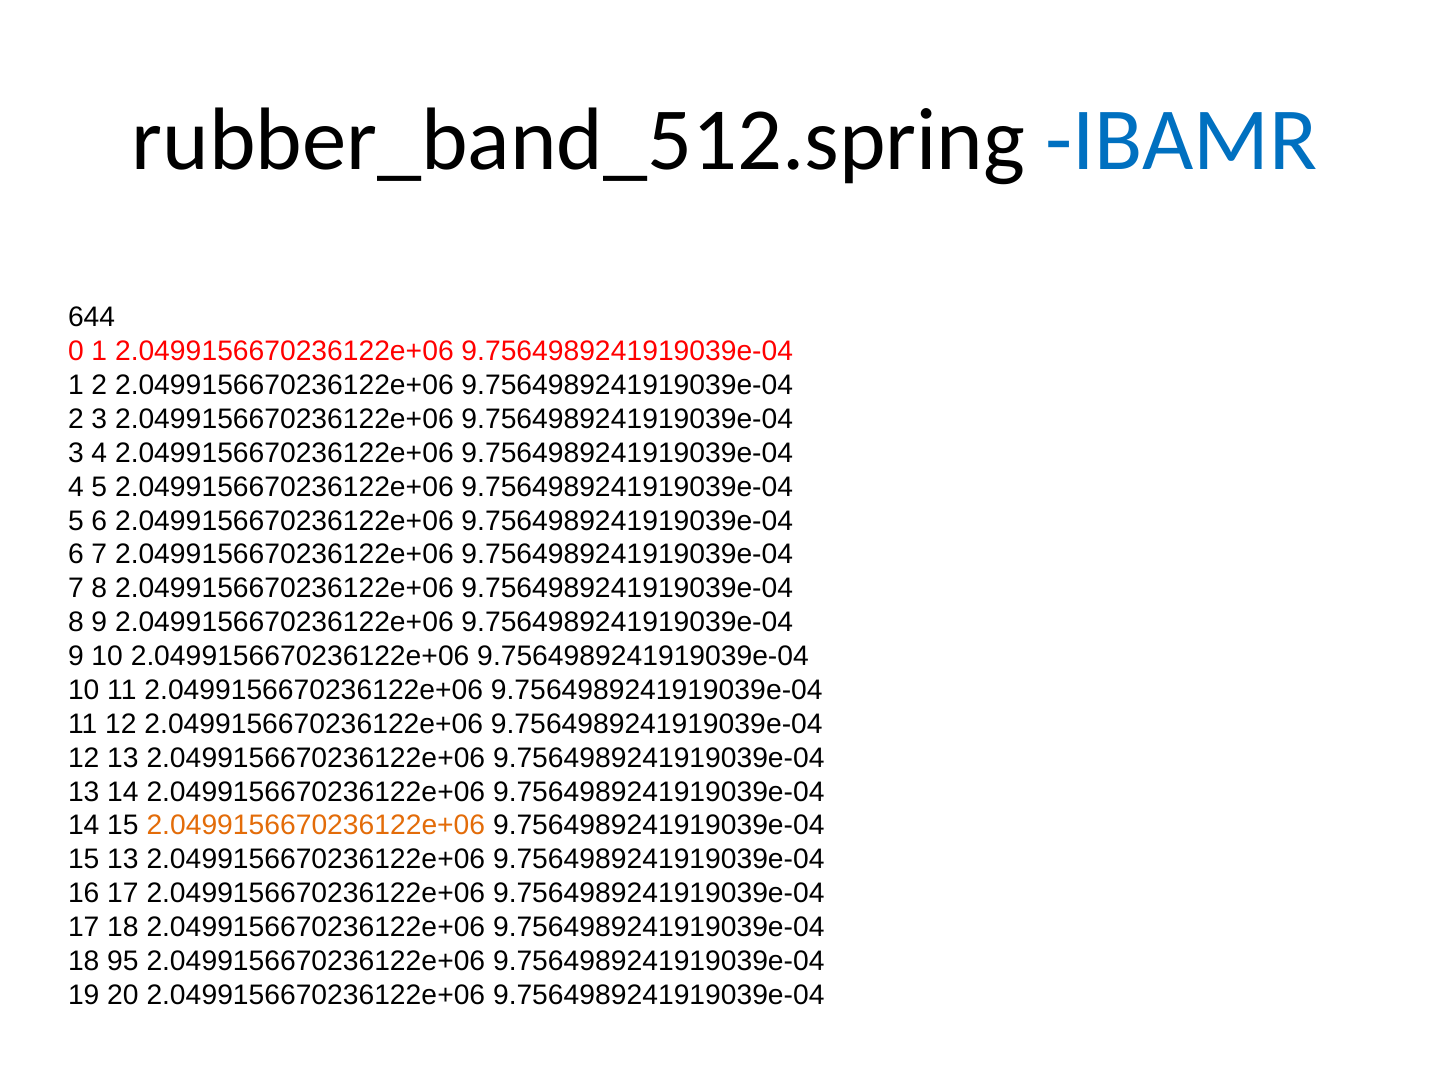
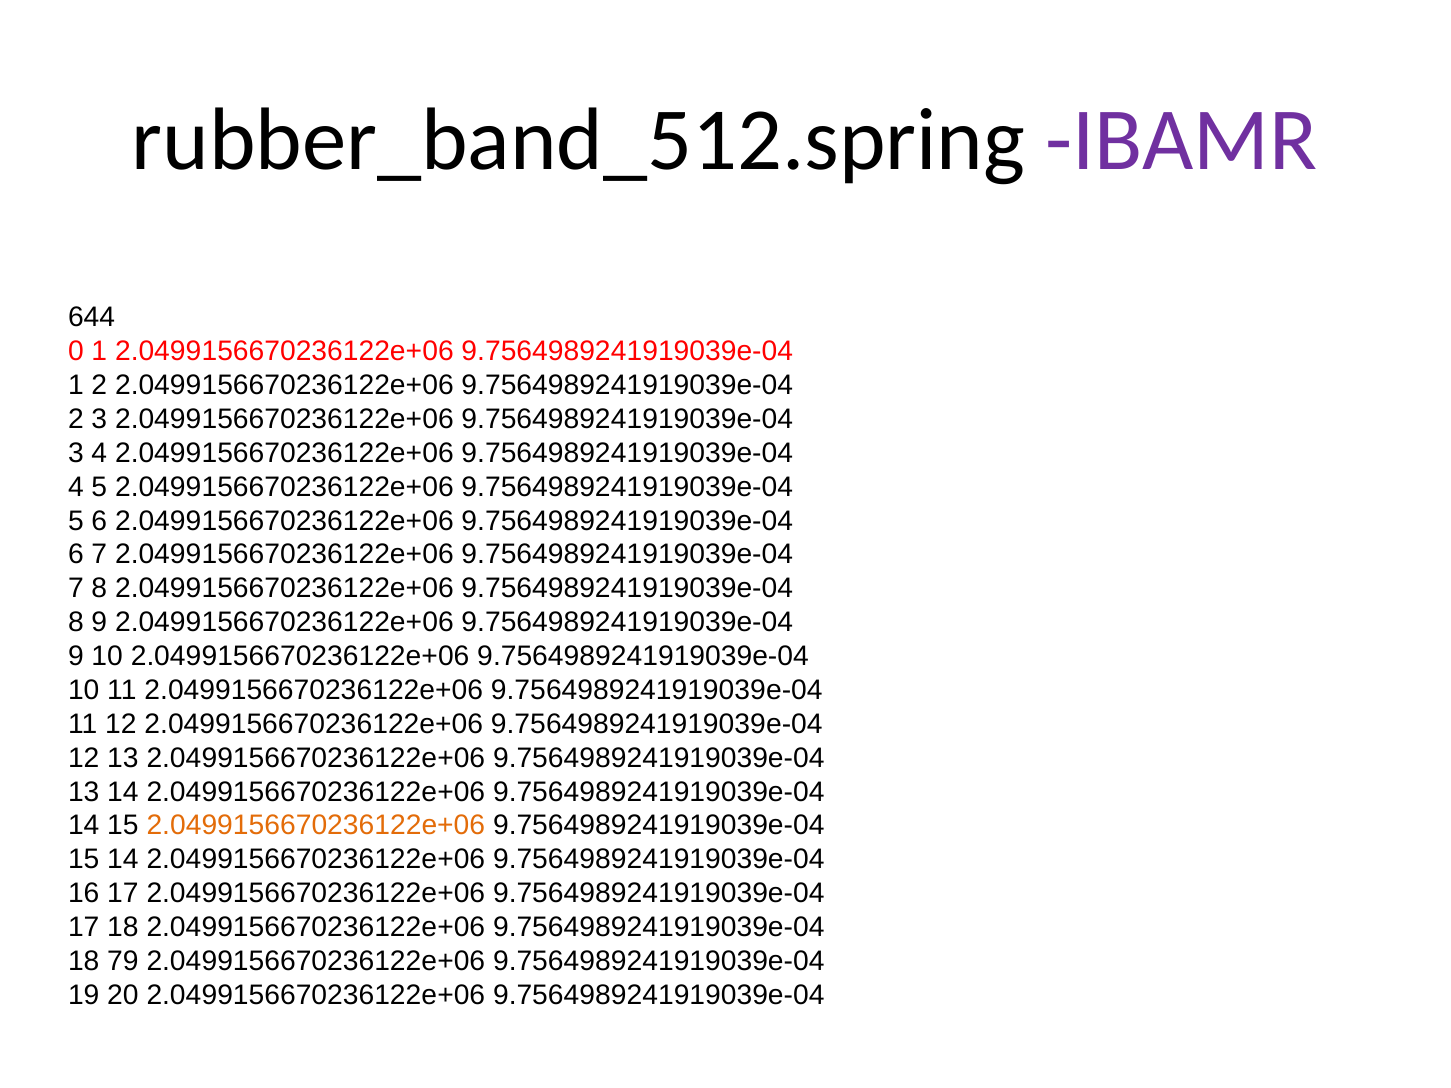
IBAMR colour: blue -> purple (1181, 140)
15 13: 13 -> 14 (123, 860)
95: 95 -> 79 (123, 961)
